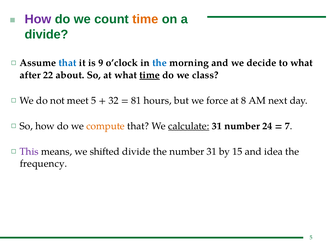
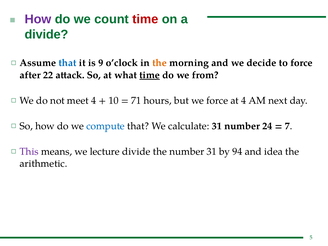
time colour: orange -> red (145, 19)
the colour: blue -> orange (160, 63)
to what: what -> force (301, 63)
about: about -> attack (70, 75)
class: class -> from (205, 75)
meet 5: 5 -> 4 (94, 101)
32: 32 -> 10 (114, 101)
81: 81 -> 71 (136, 101)
at 8: 8 -> 4 (244, 101)
compute colour: orange -> blue (106, 126)
calculate underline: present -> none (189, 126)
shifted: shifted -> lecture (105, 152)
15: 15 -> 94 (237, 152)
frequency: frequency -> arithmetic (44, 164)
